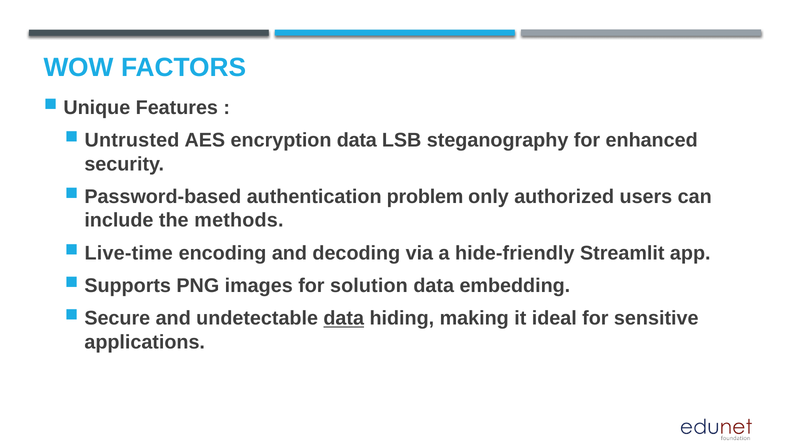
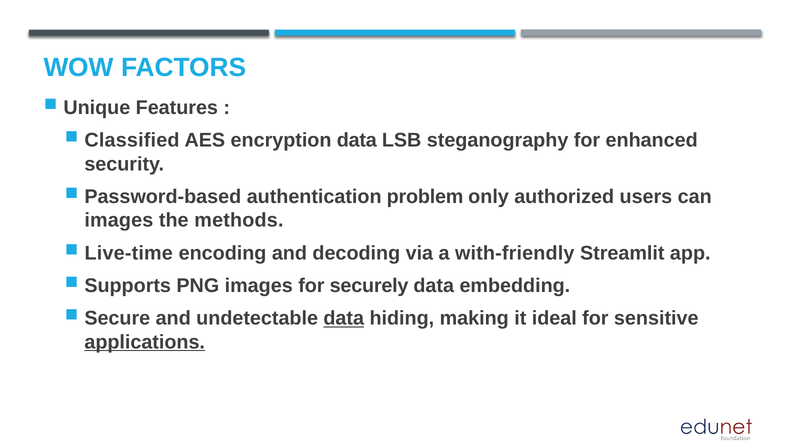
Untrusted: Untrusted -> Classified (132, 140)
include: include -> images (119, 220)
hide-friendly: hide-friendly -> with-friendly (515, 253)
solution: solution -> securely (369, 285)
applications underline: none -> present (145, 342)
